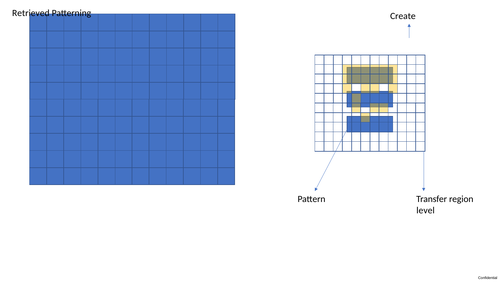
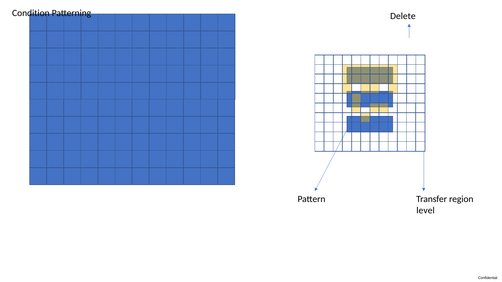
Retrieved: Retrieved -> Condition (31, 13)
Create: Create -> Delete (403, 16)
